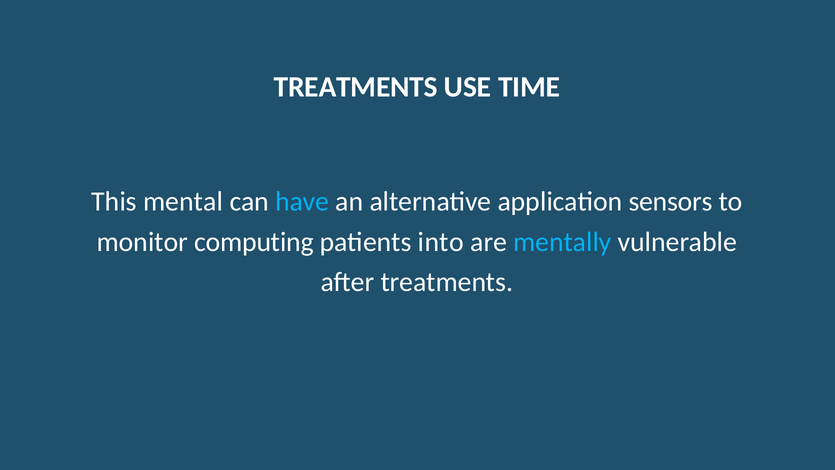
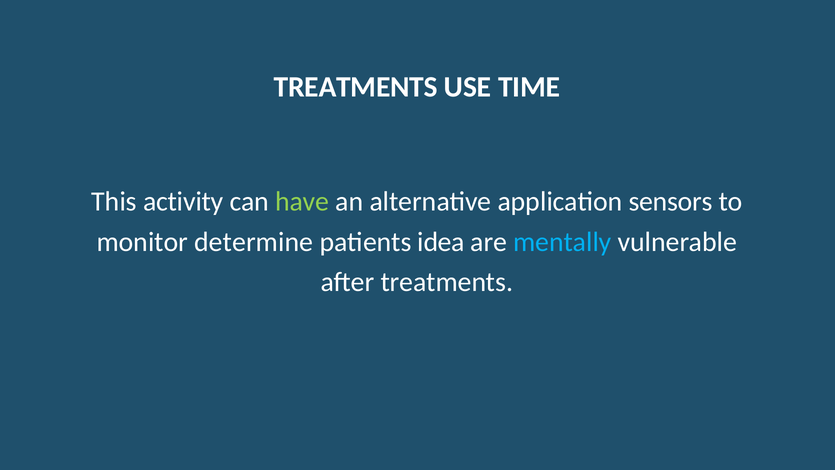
mental: mental -> activity (183, 202)
have colour: light blue -> light green (302, 202)
computing: computing -> determine (254, 242)
into: into -> idea (441, 242)
